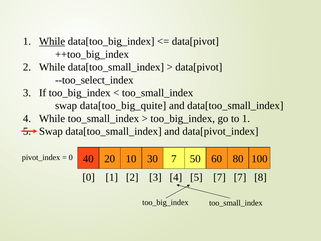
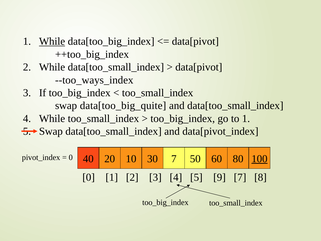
--too_select_index: --too_select_index -> --too_ways_index (94, 80)
100 underline: none -> present (259, 159)
5 7: 7 -> 9 (220, 177)
